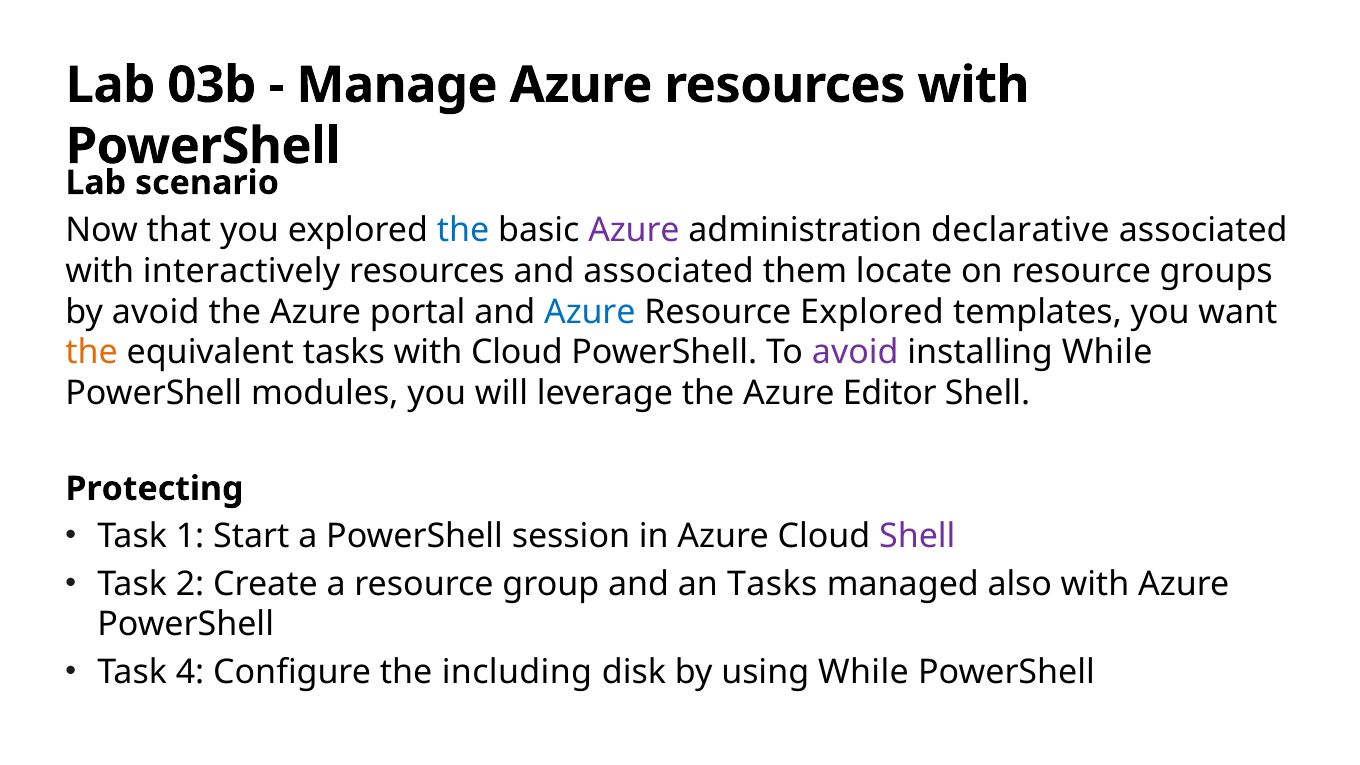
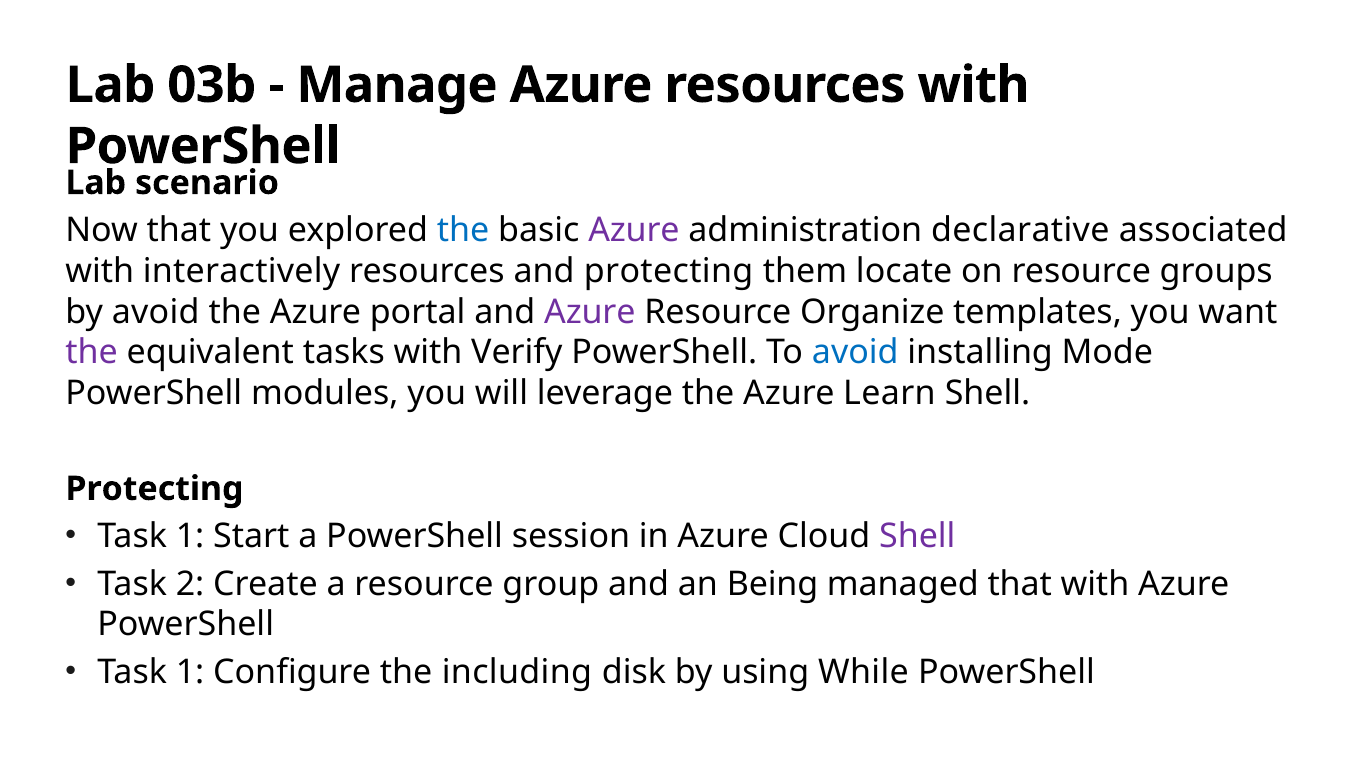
and associated: associated -> protecting (669, 271)
Azure colour: blue -> purple (590, 312)
Resource Explored: Explored -> Organize (872, 312)
the colour: orange -> purple (92, 353)
with Cloud: Cloud -> Verify (517, 353)
avoid colour: purple -> blue (855, 353)
installing While: While -> Mode (1107, 353)
Editor: Editor -> Learn (889, 394)
an Tasks: Tasks -> Being (773, 584)
managed also: also -> that (1020, 584)
4: 4 -> 1 (190, 672)
